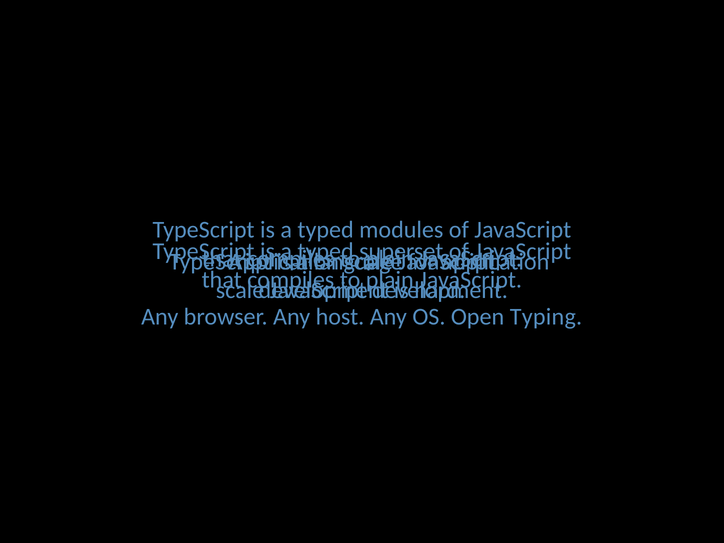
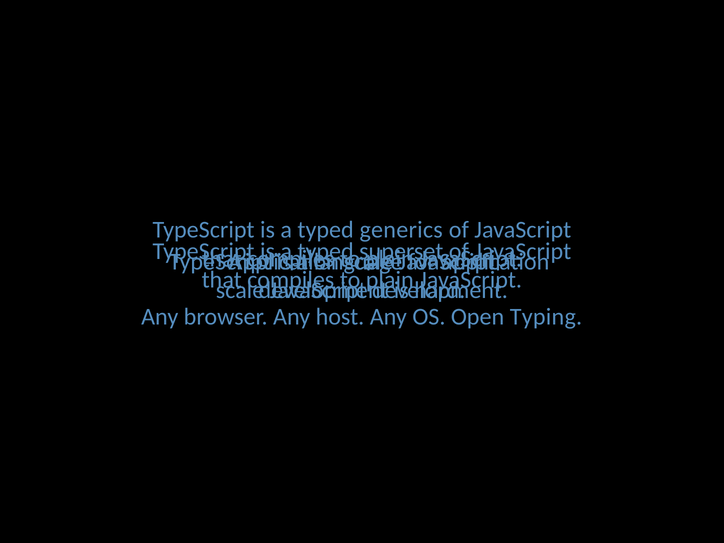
modules: modules -> generics (401, 230)
